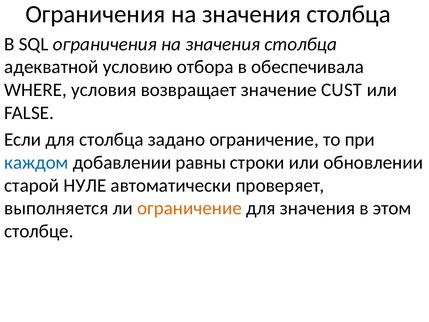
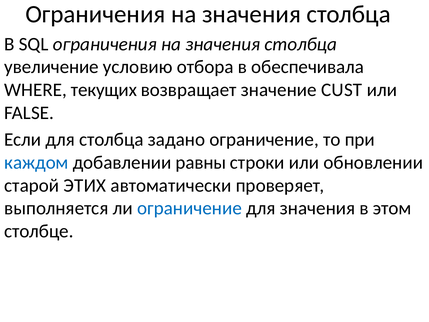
адекватной: адекватной -> увеличение (52, 67)
условия: условия -> текущих (104, 90)
НУЛЕ: НУЛЕ -> ЭТИХ (85, 185)
ограничение colour: orange -> blue (189, 208)
